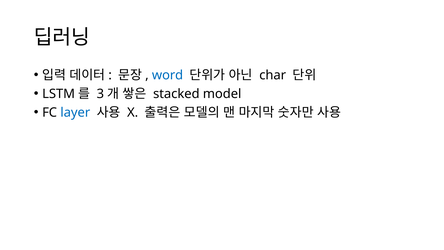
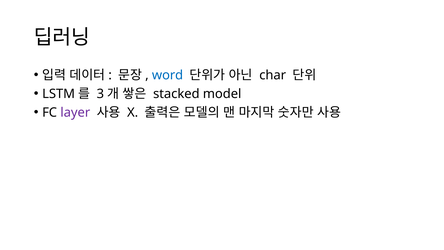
layer colour: blue -> purple (75, 112)
